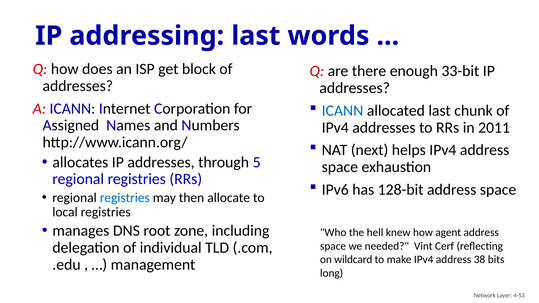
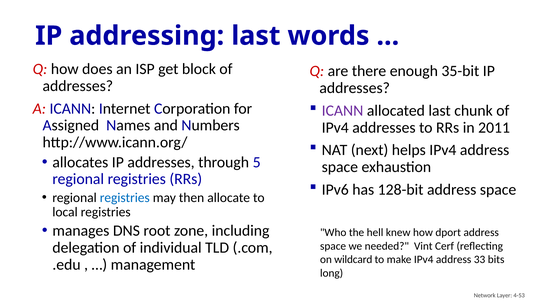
33-bit: 33-bit -> 35-bit (460, 71)
ICANN colour: blue -> purple (343, 111)
agent: agent -> dport (448, 233)
38: 38 -> 33 (480, 260)
